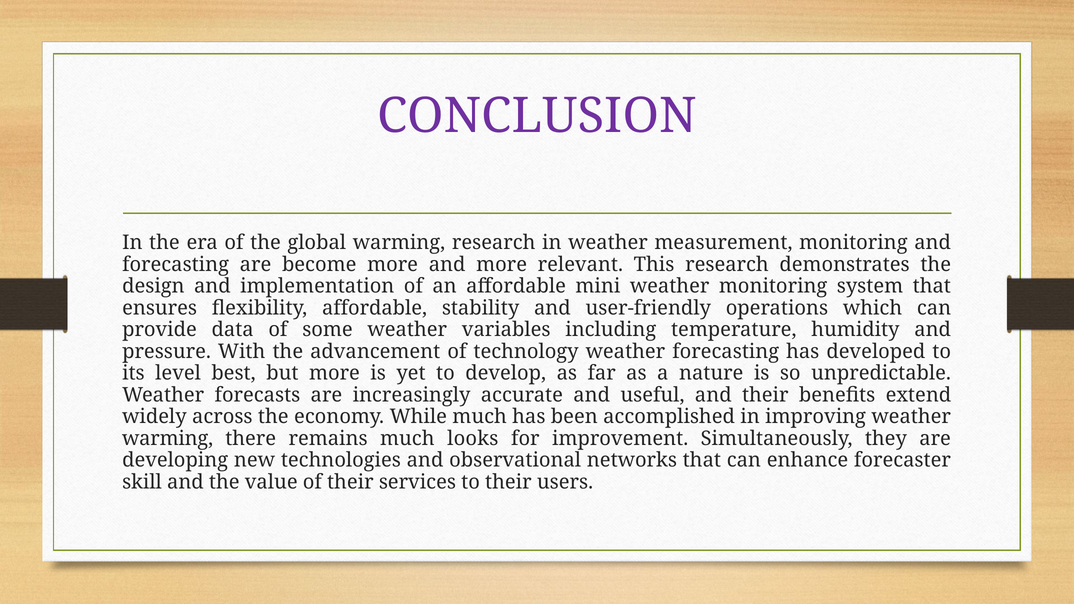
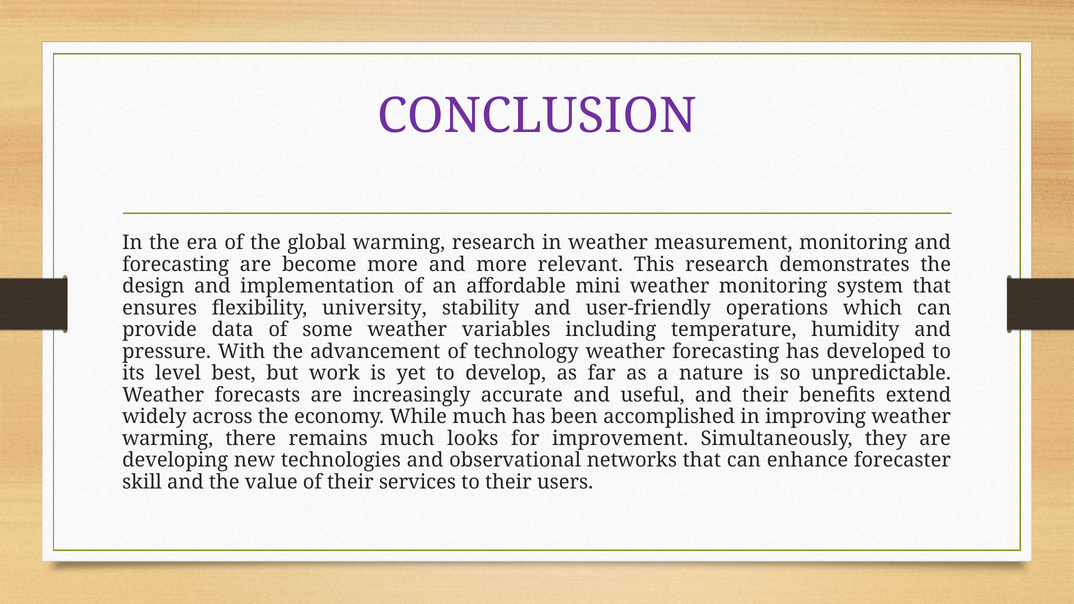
flexibility affordable: affordable -> university (374, 308)
but more: more -> work (334, 373)
